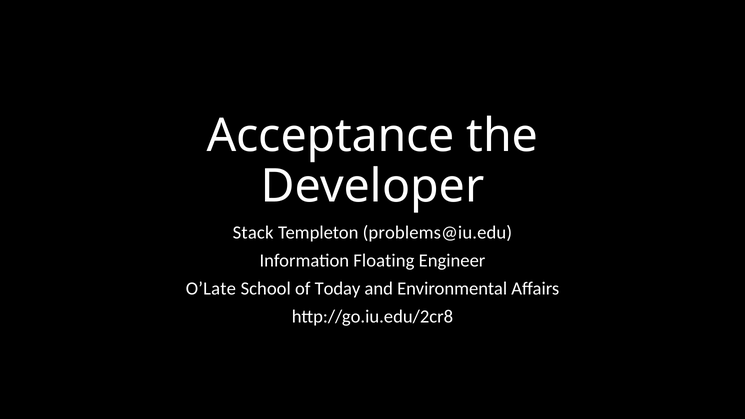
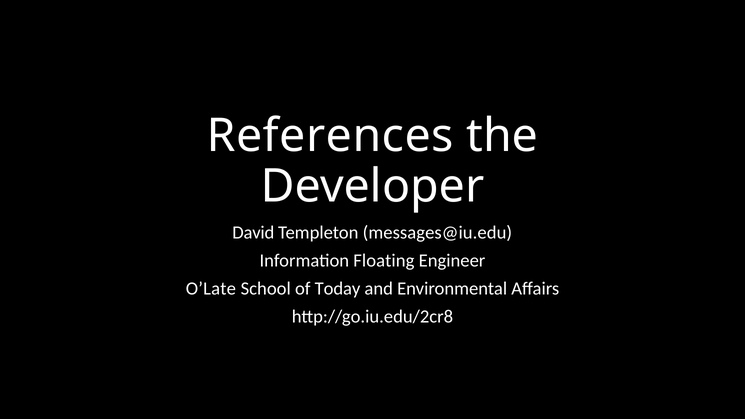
Acceptance: Acceptance -> References (330, 136)
Stack: Stack -> David (253, 233)
problems@iu.edu: problems@iu.edu -> messages@iu.edu (437, 233)
